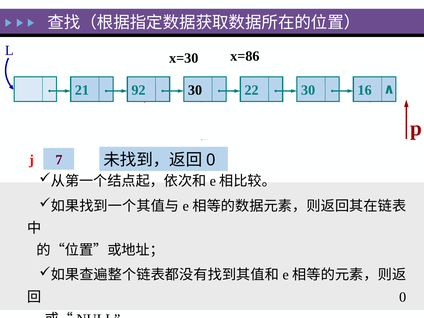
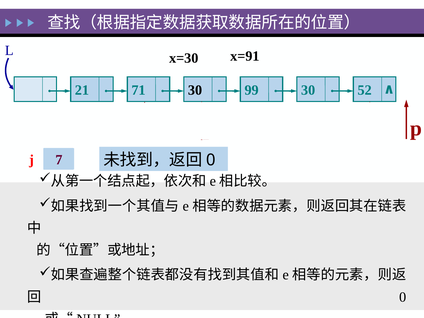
x=86: x=86 -> x=91 (245, 56)
92: 92 -> 71 (138, 90)
22: 22 -> 99 (252, 90)
16: 16 -> 52 (365, 90)
